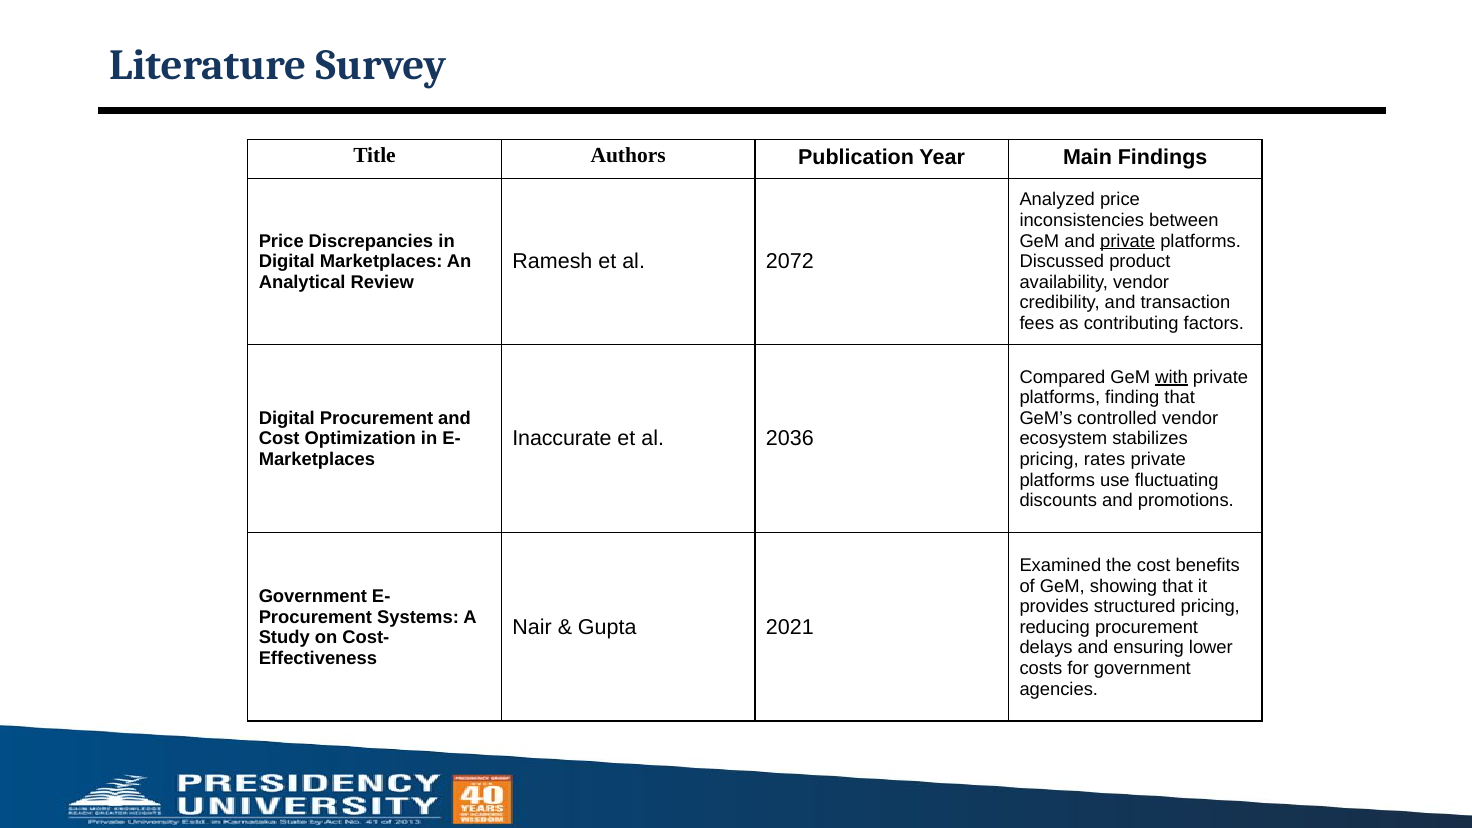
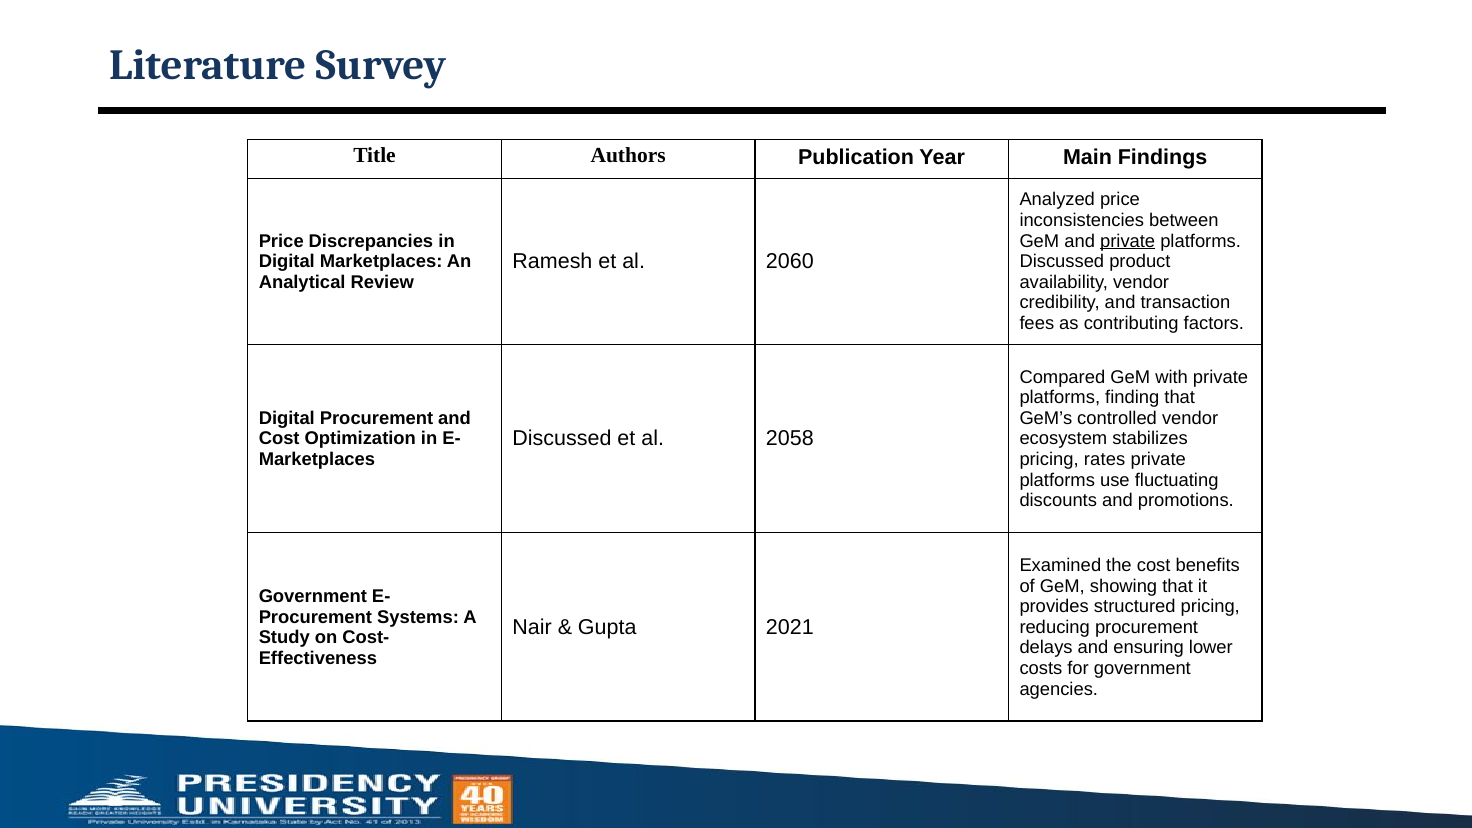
2072: 2072 -> 2060 (790, 262)
with underline: present -> none (1172, 377)
Inaccurate: Inaccurate -> Discussed (562, 439)
2036: 2036 -> 2058 (790, 439)
